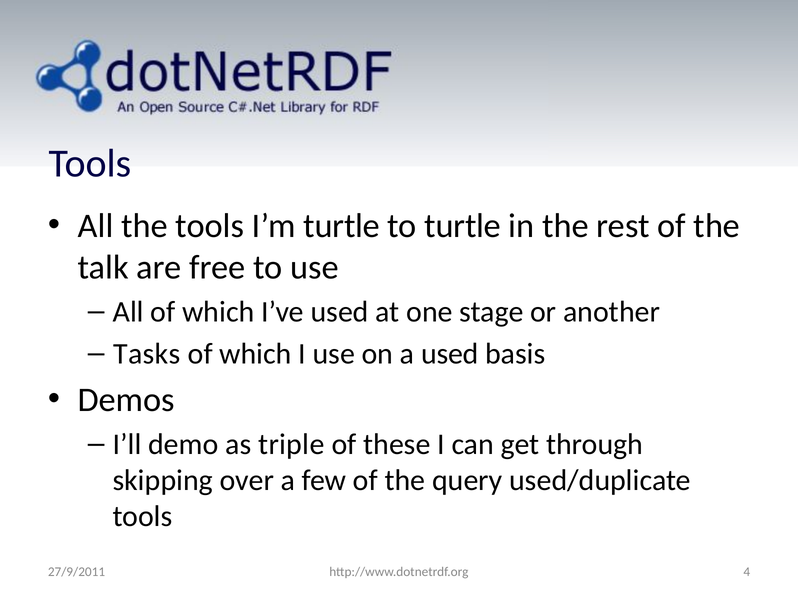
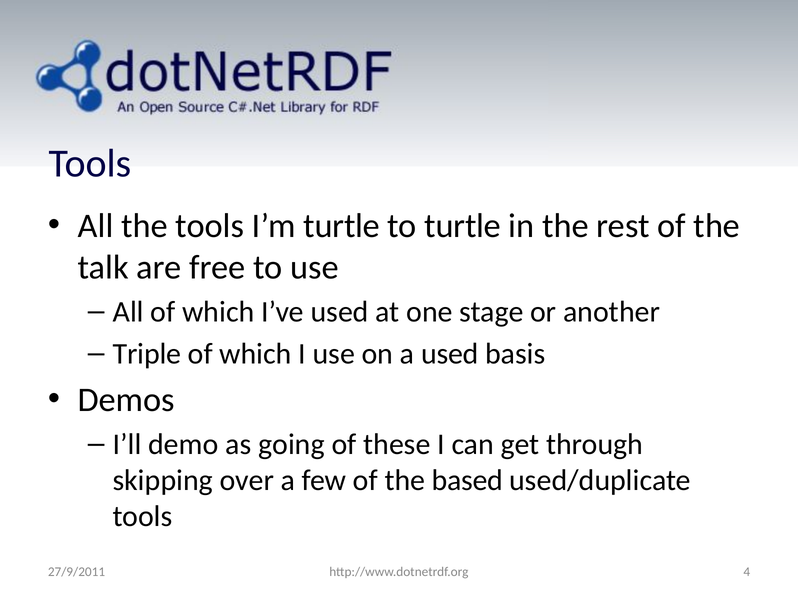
Tasks: Tasks -> Triple (147, 354)
triple: triple -> going (291, 444)
query: query -> based (467, 480)
